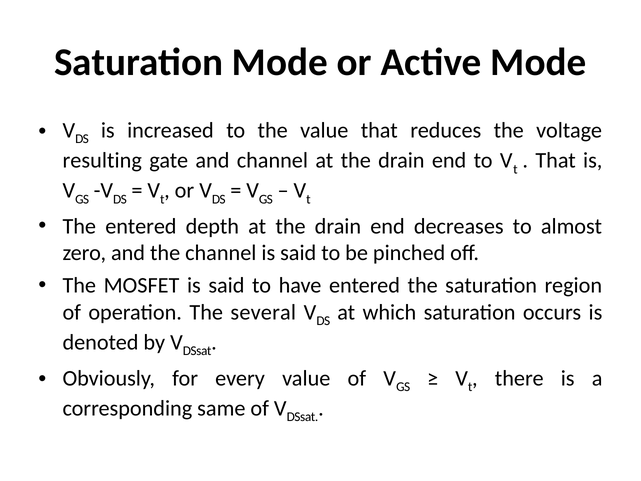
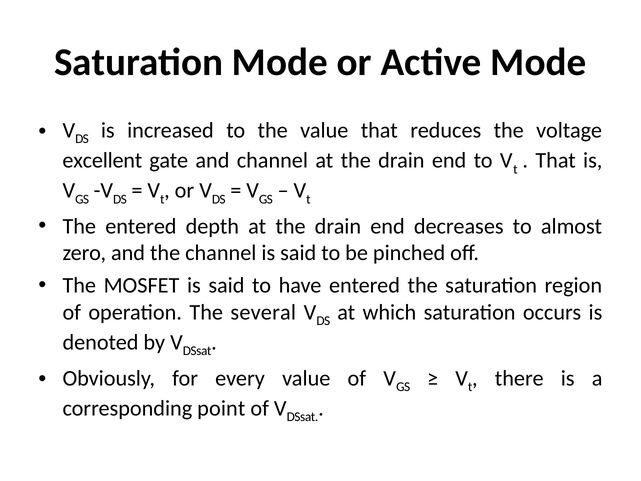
resulting: resulting -> excellent (102, 160)
same: same -> point (221, 408)
